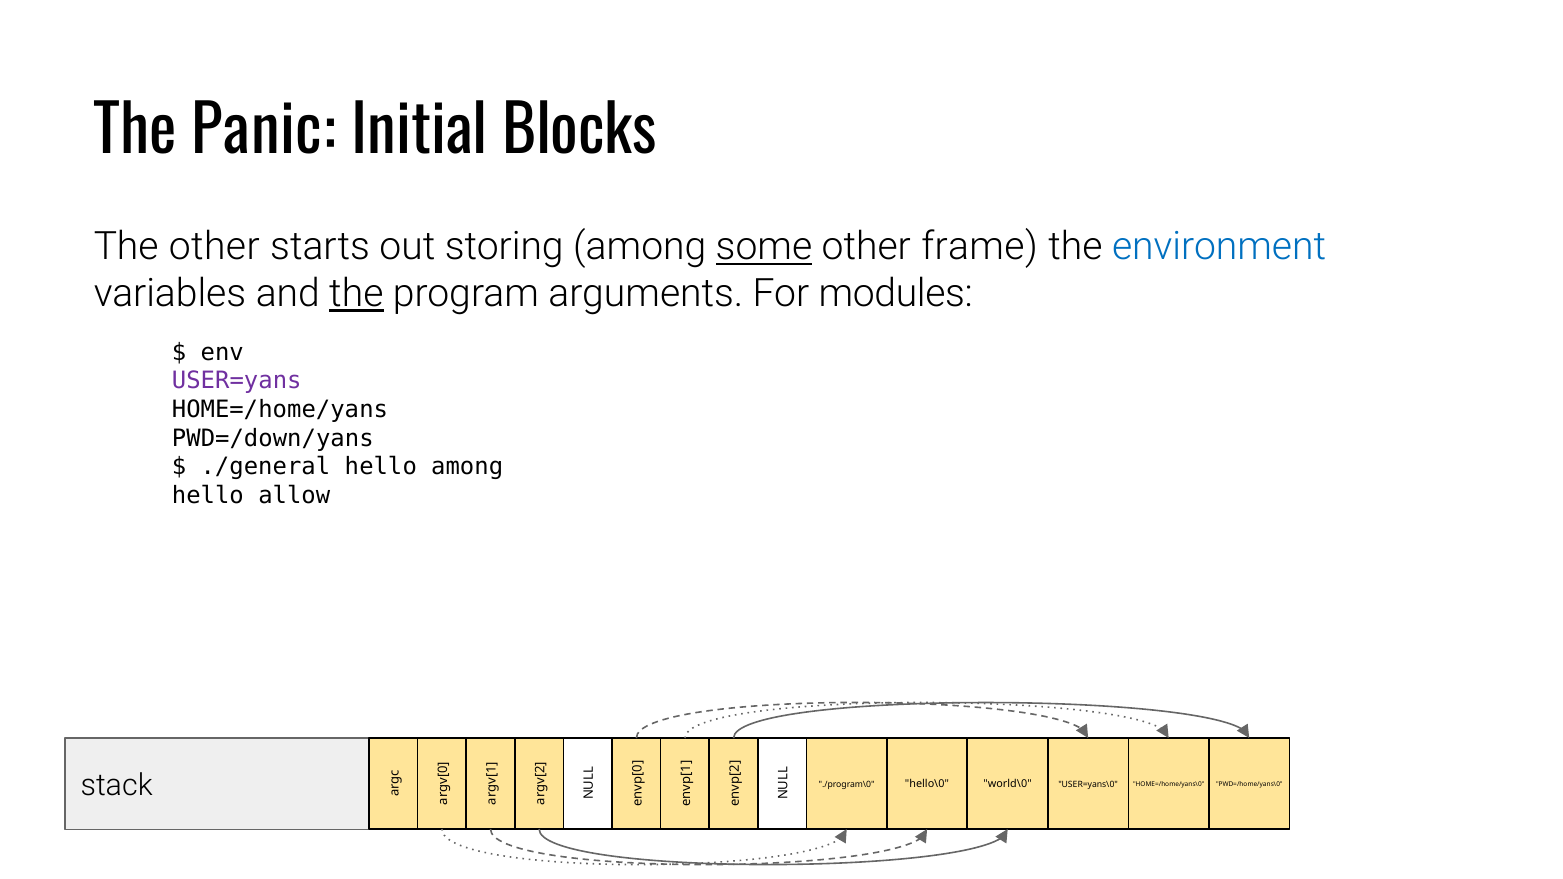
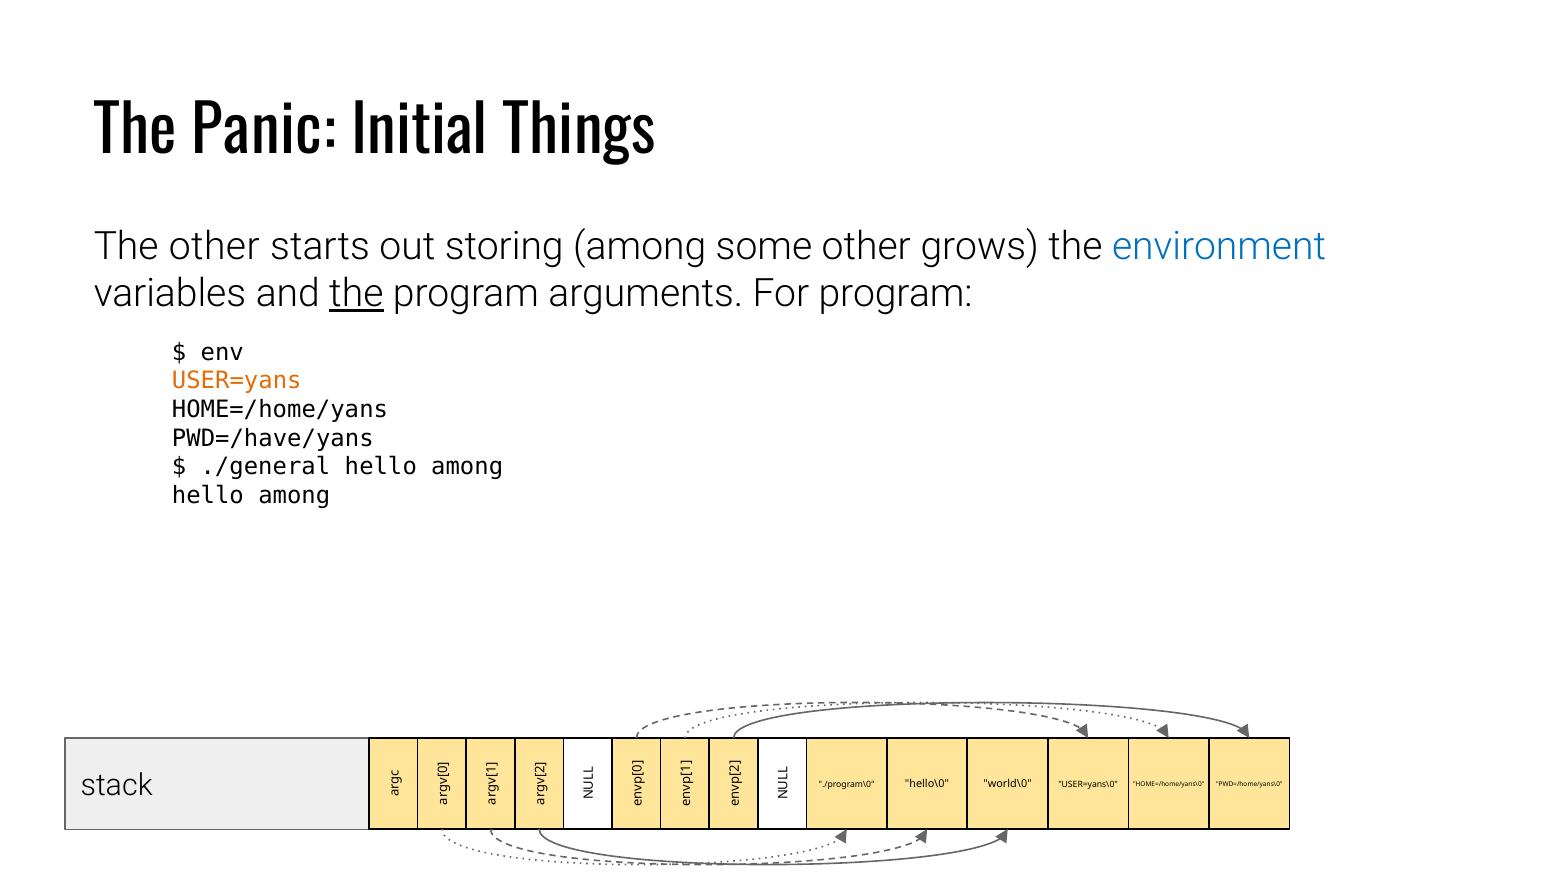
Blocks: Blocks -> Things (579, 132)
some underline: present -> none (764, 247)
frame: frame -> grows (980, 247)
For modules: modules -> program (896, 294)
USER=yans colour: purple -> orange (237, 381)
PWD=/down/yans: PWD=/down/yans -> PWD=/have/yans (273, 438)
allow: allow -> among (294, 496)
